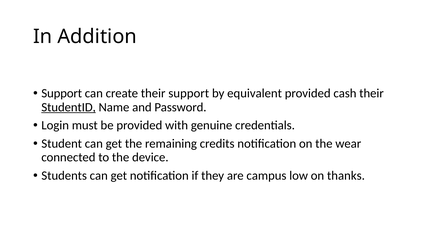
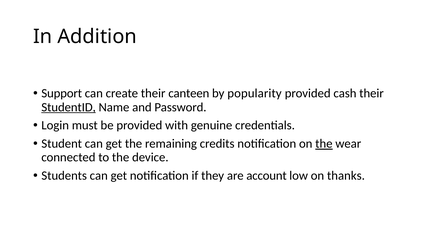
their support: support -> canteen (189, 94)
equivalent: equivalent -> popularity (255, 94)
the underline: none -> present (324, 144)
campus: campus -> account (267, 176)
